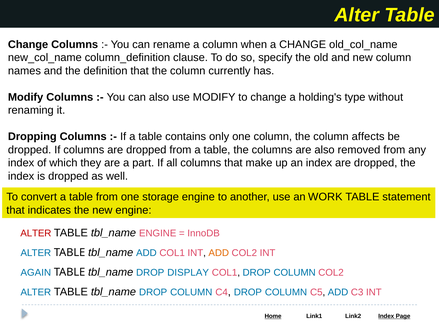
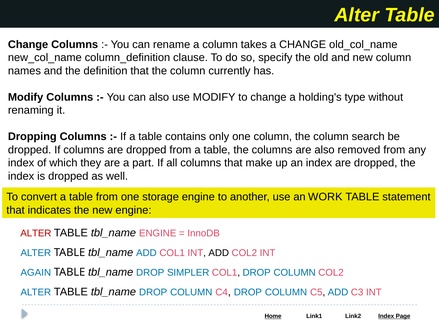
when: when -> takes (254, 45)
affects: affects -> search (368, 137)
ADD colour: orange -> black (219, 253)
DISPLAY: DISPLAY -> SIMPLER (188, 273)
